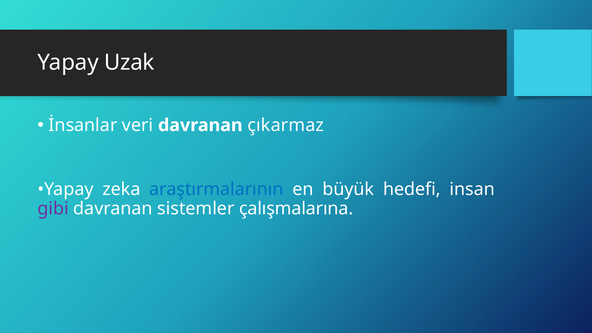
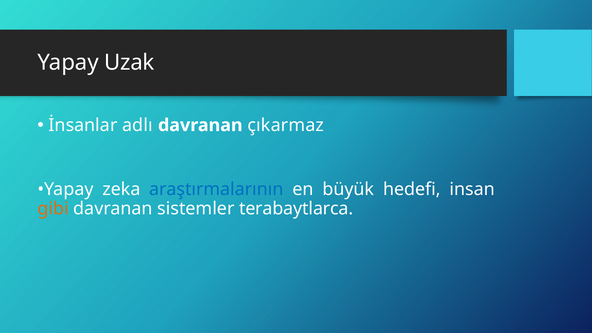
veri: veri -> adlı (138, 125)
gibi colour: purple -> orange (53, 209)
çalışmalarına: çalışmalarına -> terabaytlarca (296, 209)
